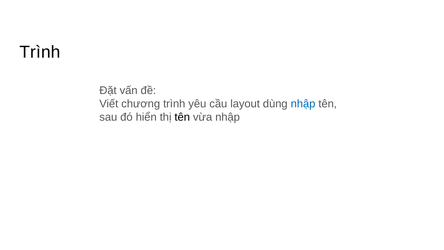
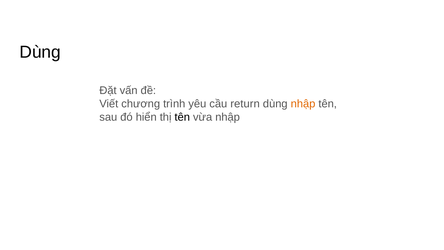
Trình: Trình -> Dùng (40, 52)
layout: layout -> return (245, 104)
nhập colour: blue -> orange (303, 104)
